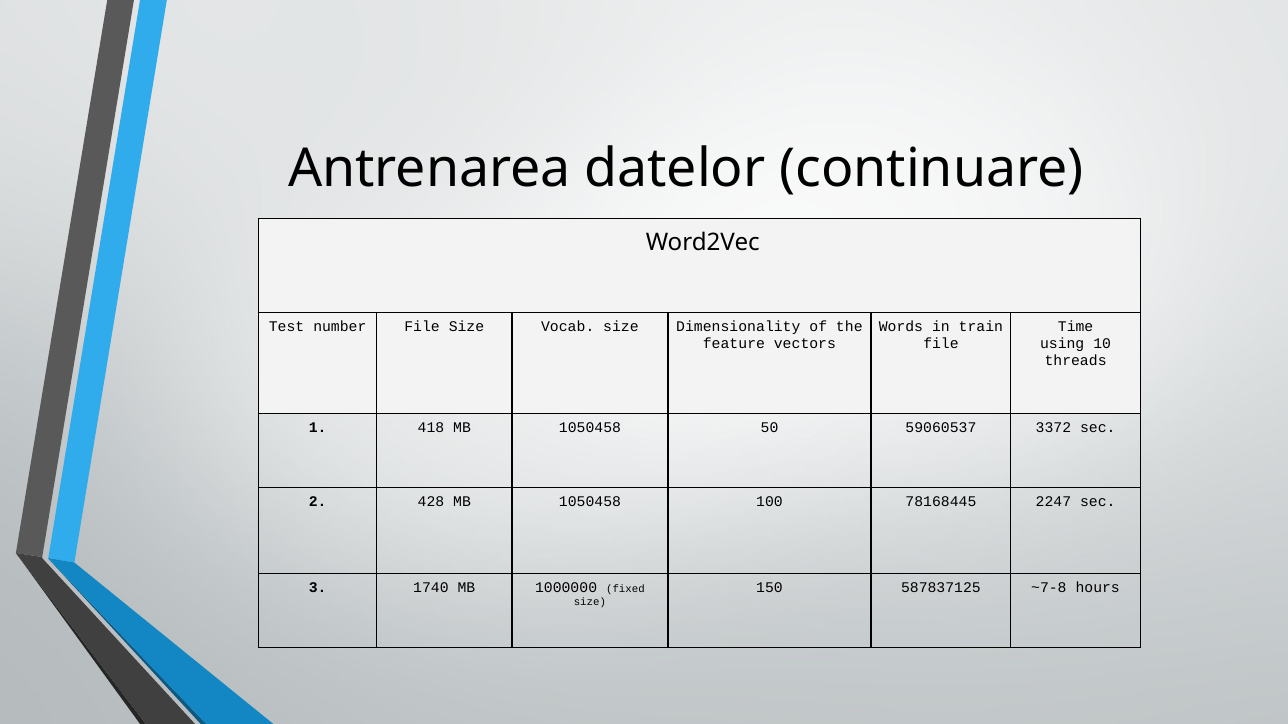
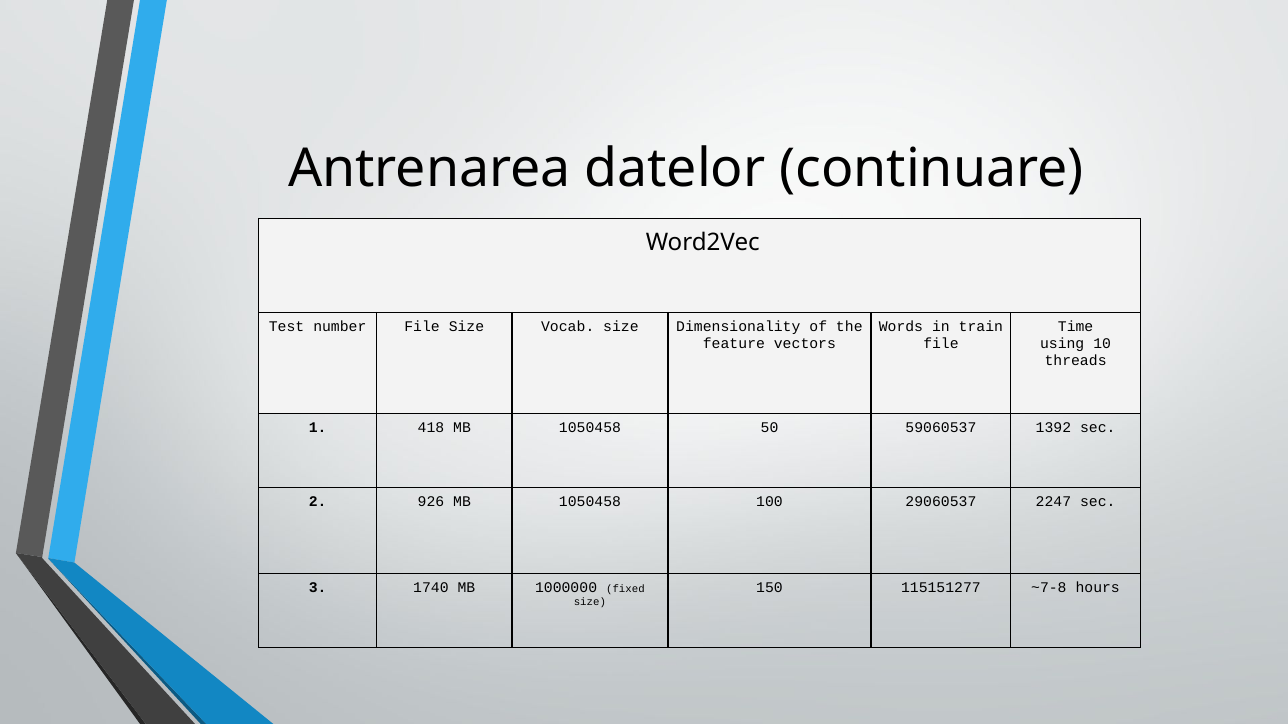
3372: 3372 -> 1392 (1053, 428)
428: 428 -> 926 (431, 502)
78168445: 78168445 -> 29060537 (941, 502)
587837125: 587837125 -> 115151277 (941, 588)
